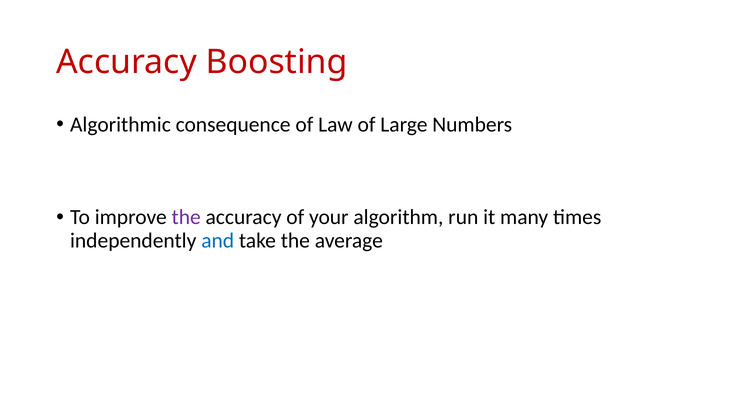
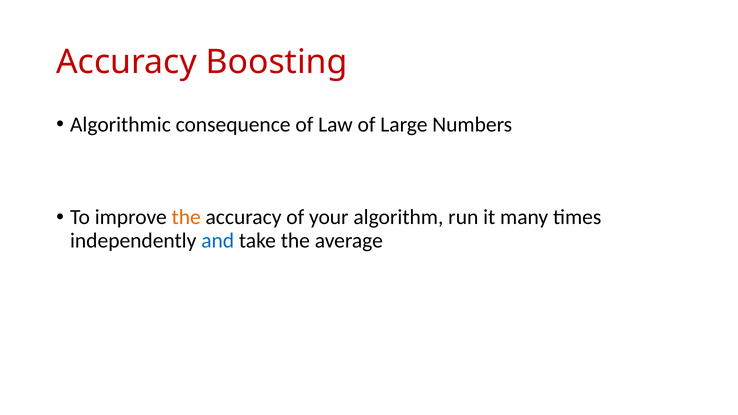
the colour: purple -> orange (186, 217)
